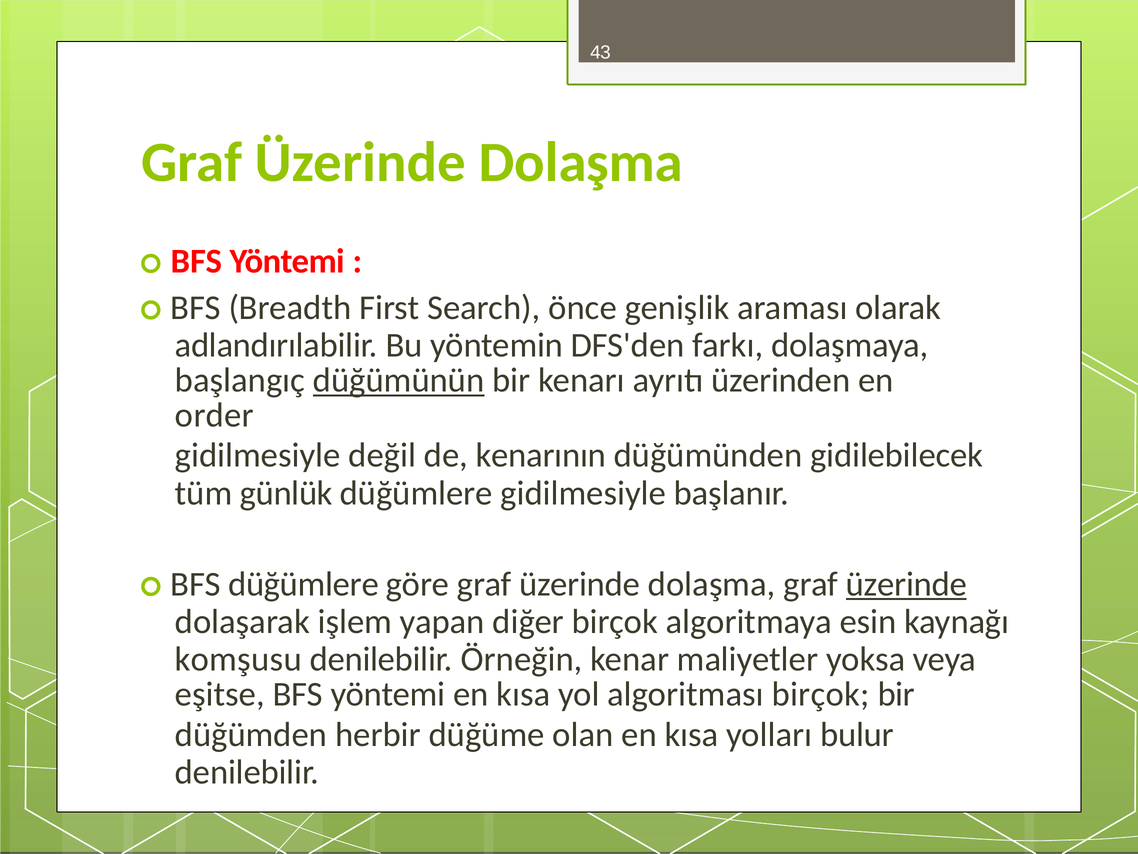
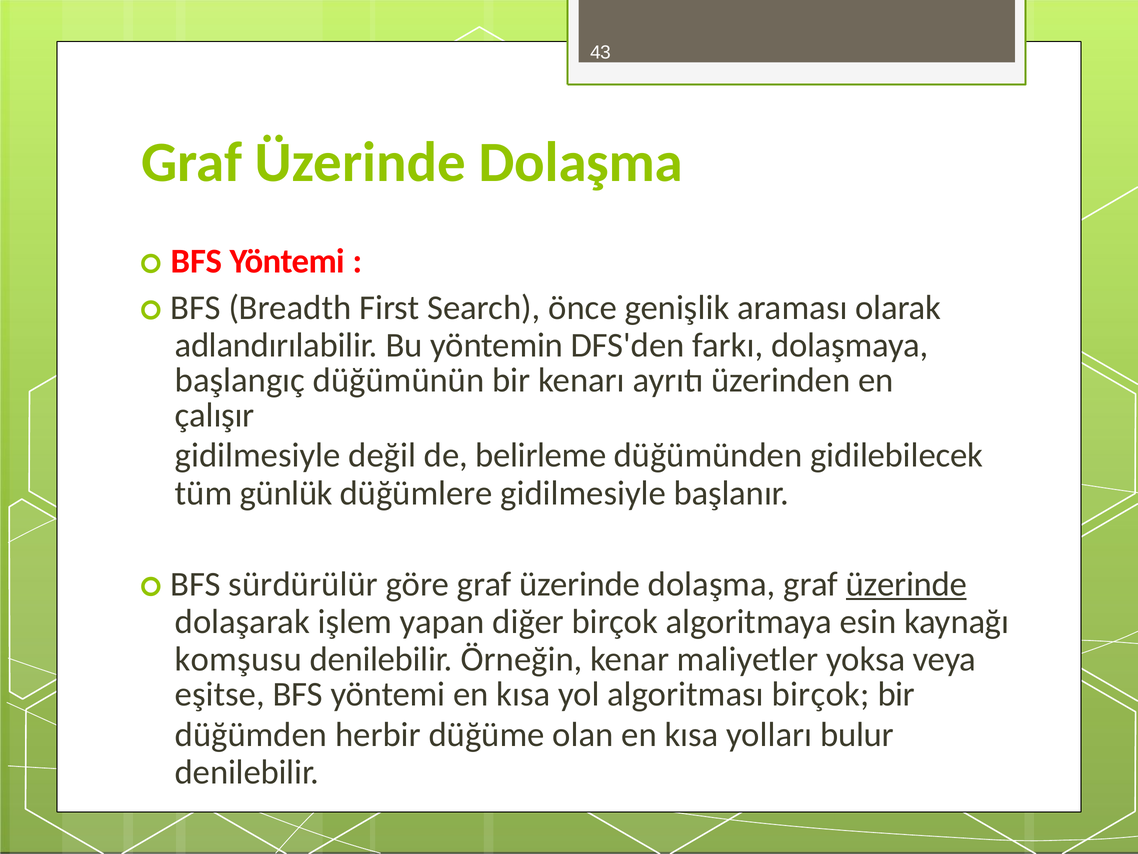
düğümünün underline: present -> none (399, 380)
order: order -> çalışır (215, 415)
kenarının: kenarının -> belirleme (541, 455)
BFS düğümlere: düğümlere -> sürdürülür (303, 584)
